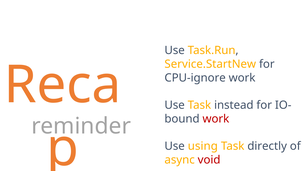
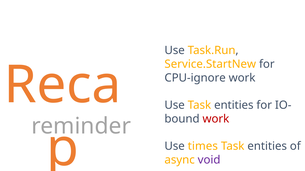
Use Task instead: instead -> entities (234, 105)
using: using -> times (203, 147)
directly: directly -> entities (267, 147)
void colour: red -> purple (209, 160)
